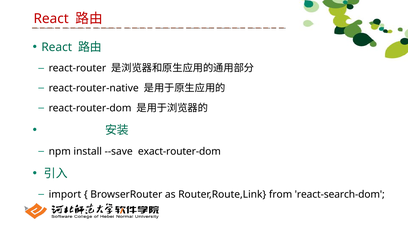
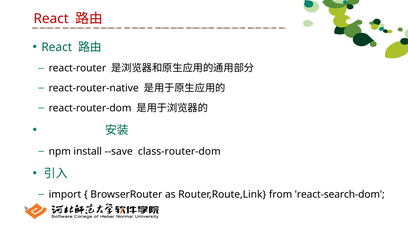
exact-router-dom: exact-router-dom -> class-router-dom (179, 151)
